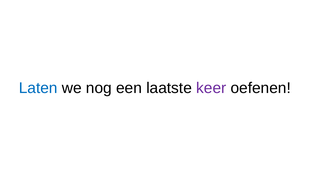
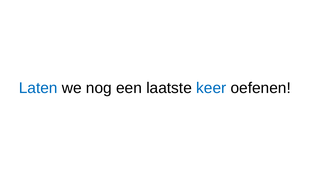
keer colour: purple -> blue (211, 88)
